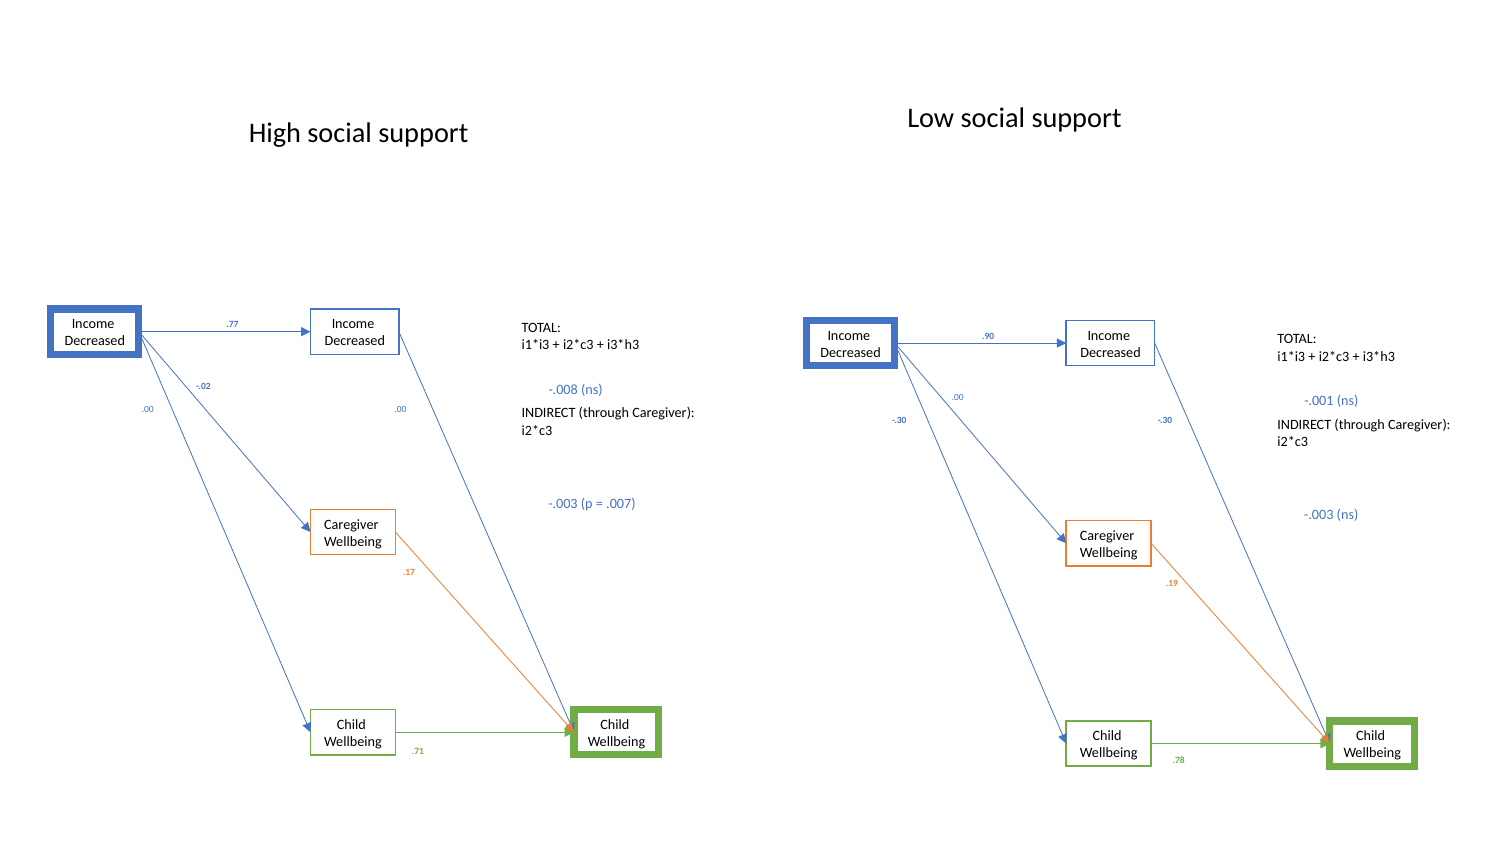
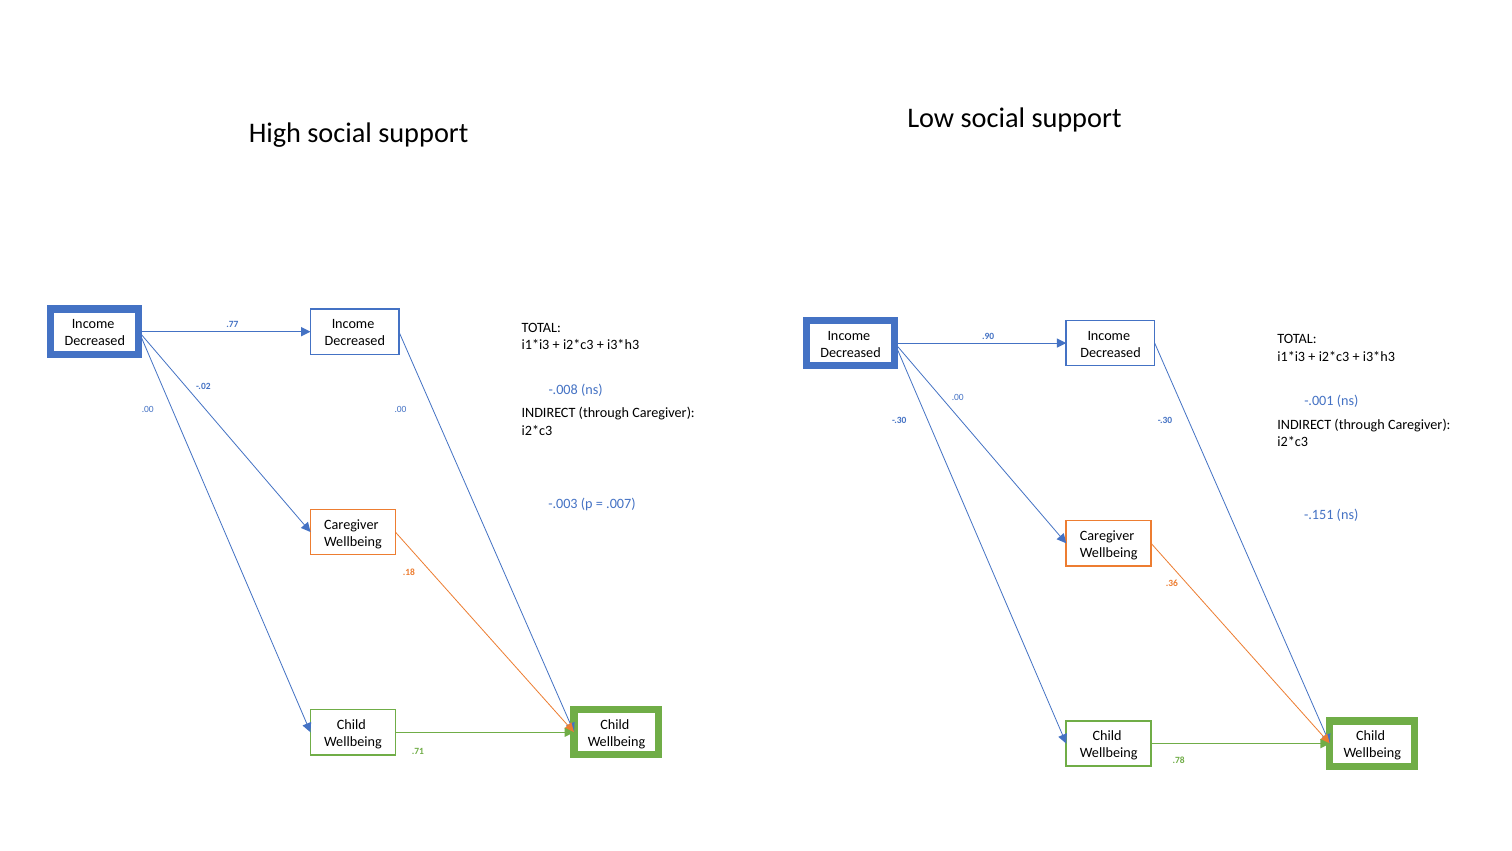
-.003: -.003 -> -.151 (1319, 515)
.17: .17 -> .18 (409, 572)
.19: .19 -> .36 (1172, 583)
